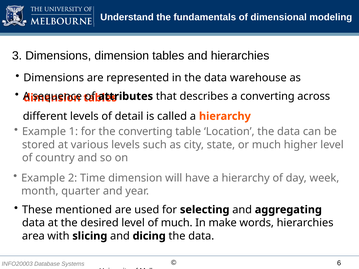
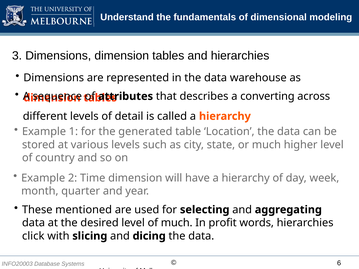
the converting: converting -> generated (145, 132)
make: make -> profit (223, 223)
area: area -> click (33, 236)
